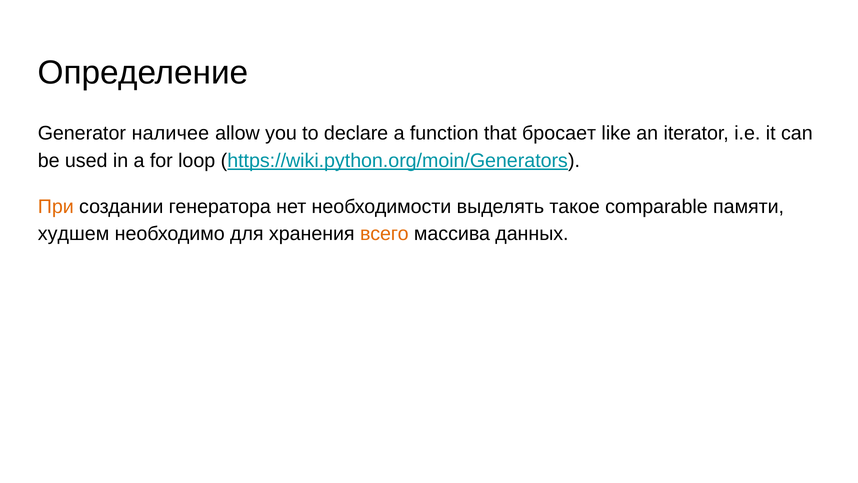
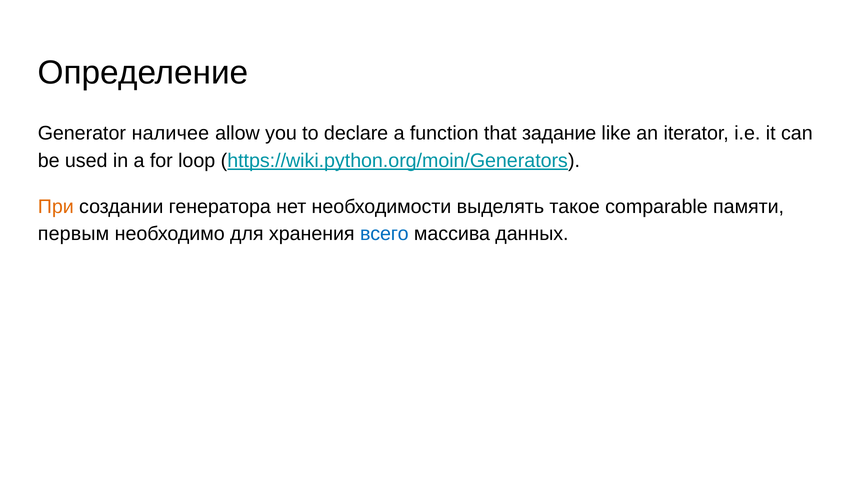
бросает: бросает -> задание (559, 133)
худшем: худшем -> первым (74, 234)
всего colour: orange -> blue (384, 234)
